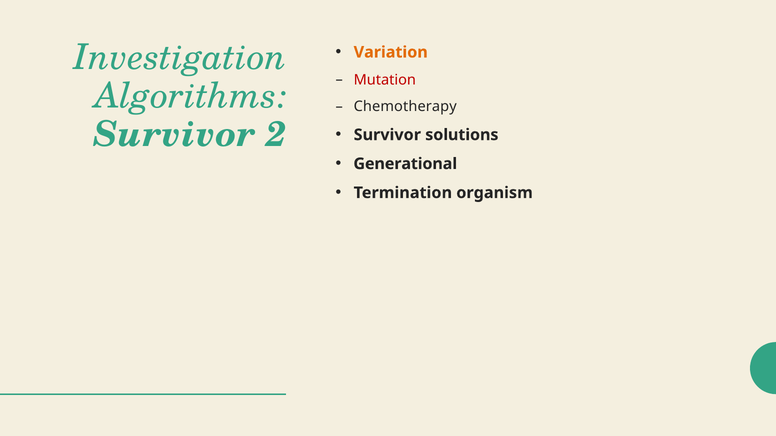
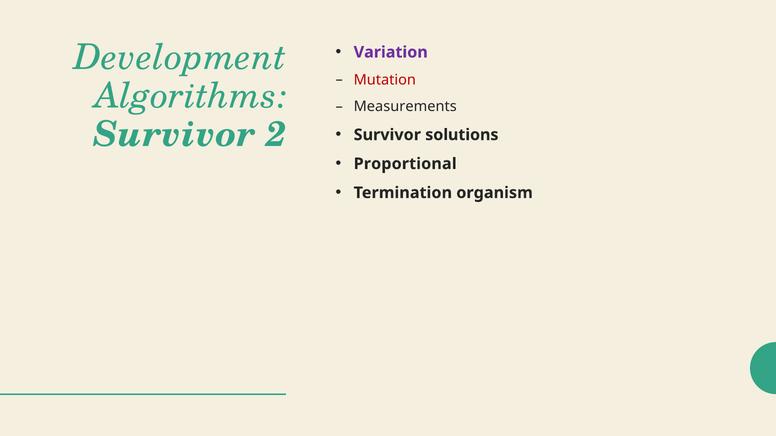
Variation colour: orange -> purple (391, 52)
Investigation: Investigation -> Development (180, 58)
Chemotherapy: Chemotherapy -> Measurements (405, 107)
Generational: Generational -> Proportional (405, 164)
